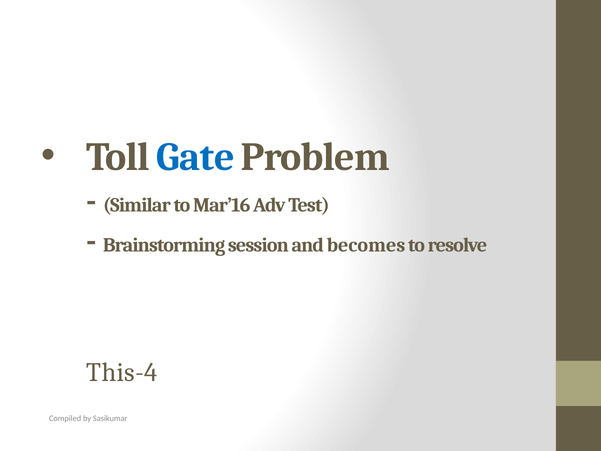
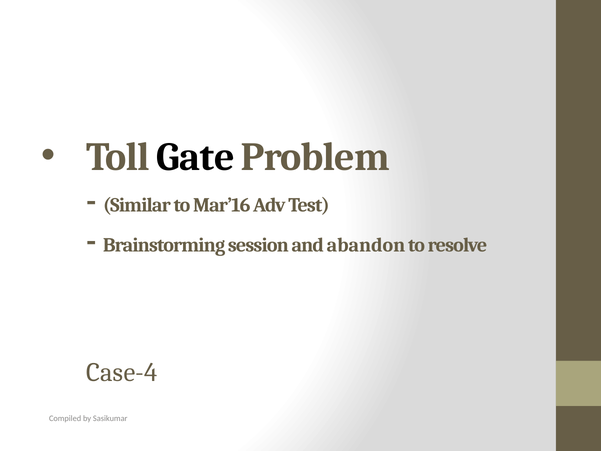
Gate colour: blue -> black (195, 157)
becomes: becomes -> abandon (366, 245)
This-4: This-4 -> Case-4 (122, 372)
